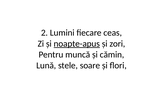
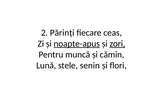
Lumini: Lumini -> Părinți (62, 33)
zori underline: none -> present (117, 43)
soare: soare -> senin (90, 65)
